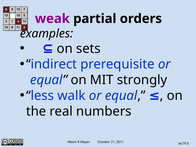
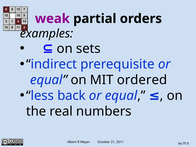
strongly: strongly -> ordered (142, 80)
walk: walk -> back (71, 96)
